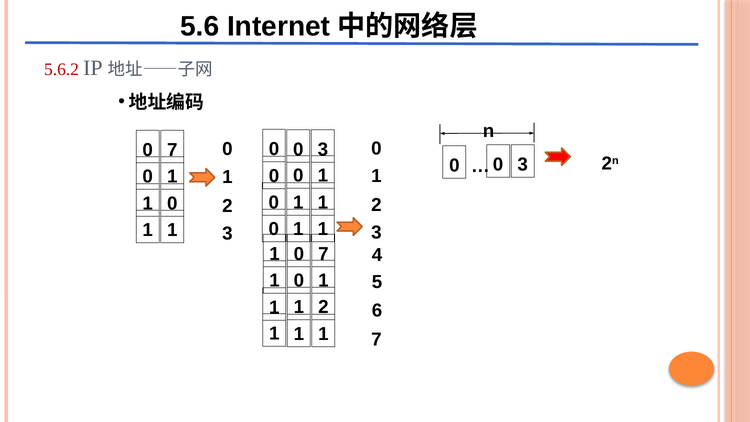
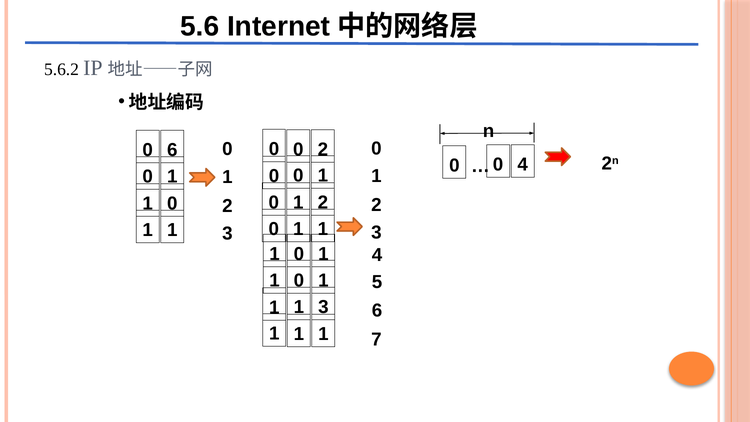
5.6.2 colour: red -> black (62, 70)
3: 3 -> 2 (323, 149)
7: 7 -> 6 (172, 150)
3: 3 -> 4 (523, 165)
1: 1 -> 2 (323, 202)
7: 7 -> 1 (323, 254)
2: 2 -> 3 (323, 307)
